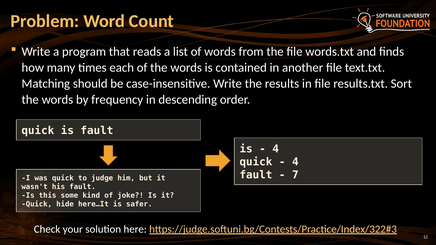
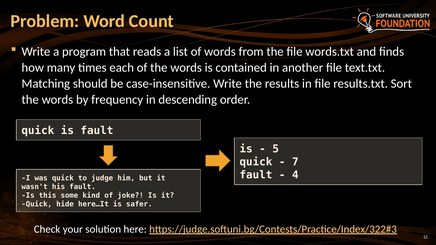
4: 4 -> 5 (276, 149)
4: 4 -> 7 (295, 162)
7: 7 -> 4 (295, 175)
